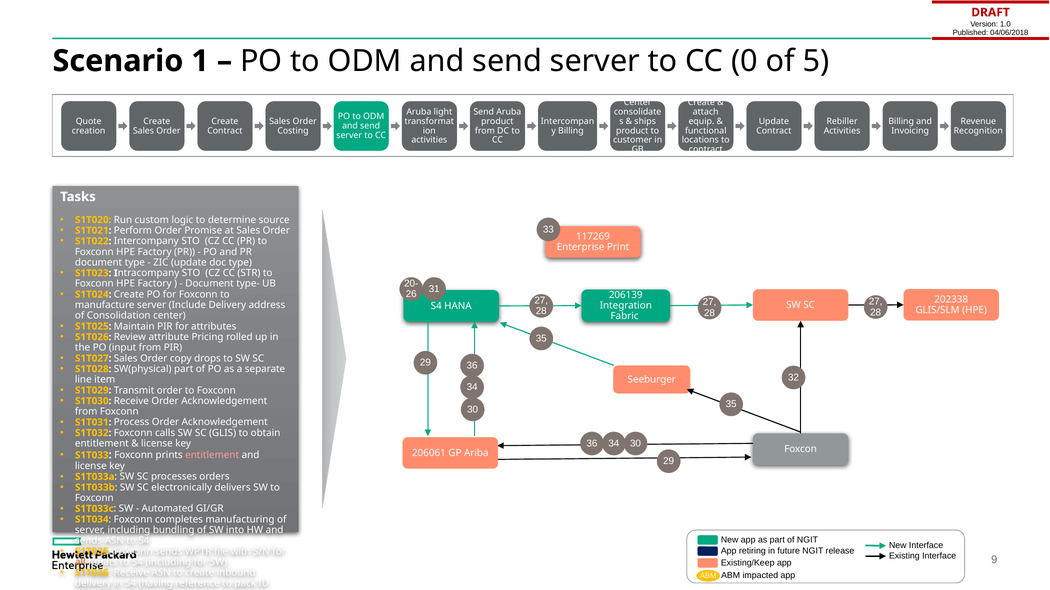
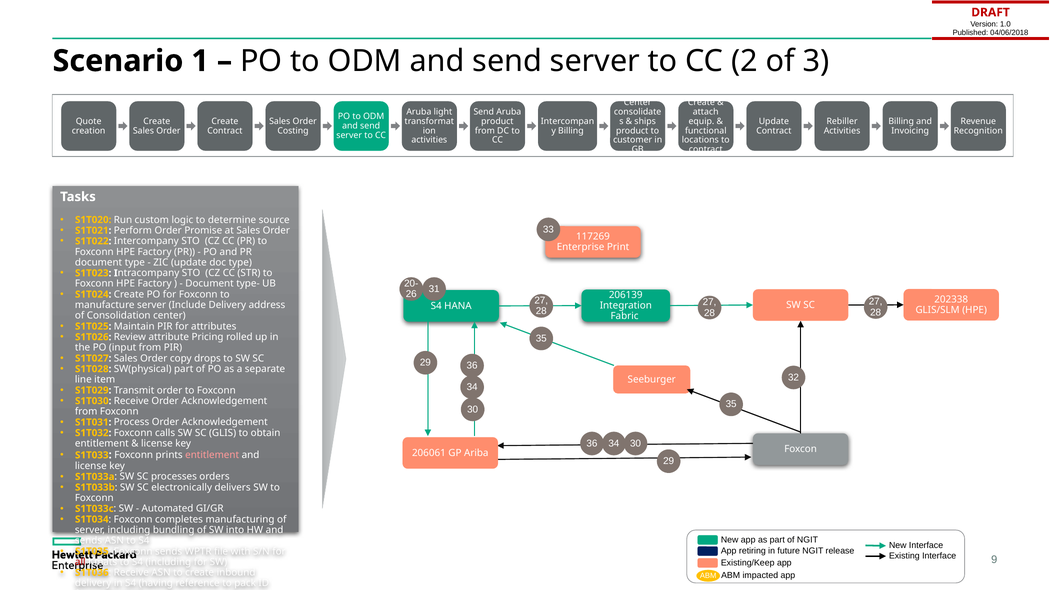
0: 0 -> 2 (745, 61)
5: 5 -> 3 (816, 61)
all colour: orange -> red (80, 563)
